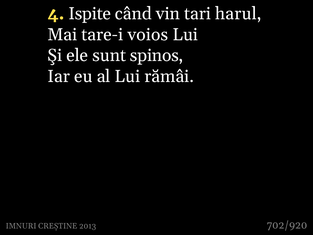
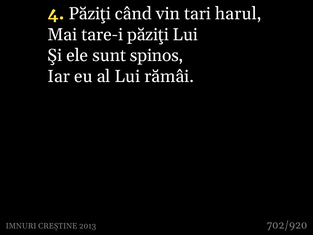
4 Ispite: Ispite -> Păziţi (90, 14)
tare-i voios: voios -> păziţi (148, 34)
